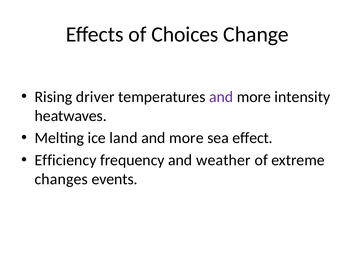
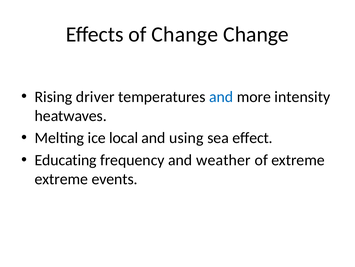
of Choices: Choices -> Change (185, 34)
and colour: purple -> blue (221, 97)
land: land -> local (124, 138)
more: more -> using (186, 138)
Efficiency: Efficiency -> Educating (66, 160)
changes: changes -> extreme (61, 179)
